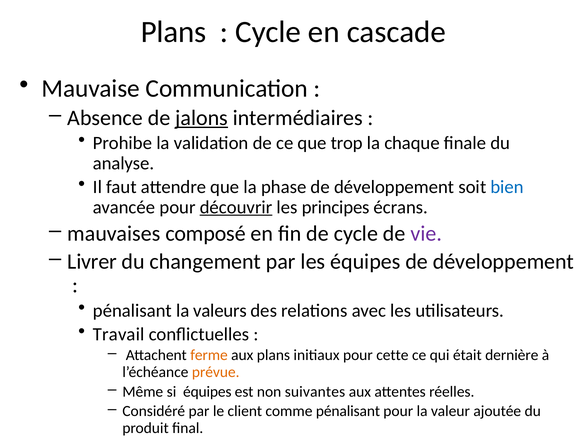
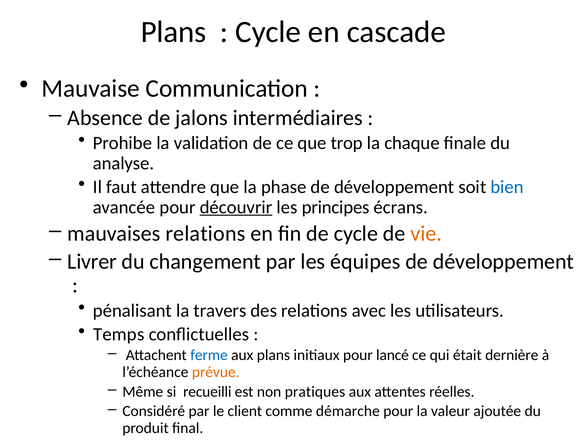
jalons underline: present -> none (202, 118)
mauvaises composé: composé -> relations (205, 234)
vie colour: purple -> orange (426, 234)
valeurs: valeurs -> travers (220, 311)
Travail: Travail -> Temps (119, 334)
ferme colour: orange -> blue (209, 355)
cette: cette -> lancé (392, 355)
si équipes: équipes -> recueilli (207, 392)
suivantes: suivantes -> pratiques (315, 392)
comme pénalisant: pénalisant -> démarche (348, 411)
